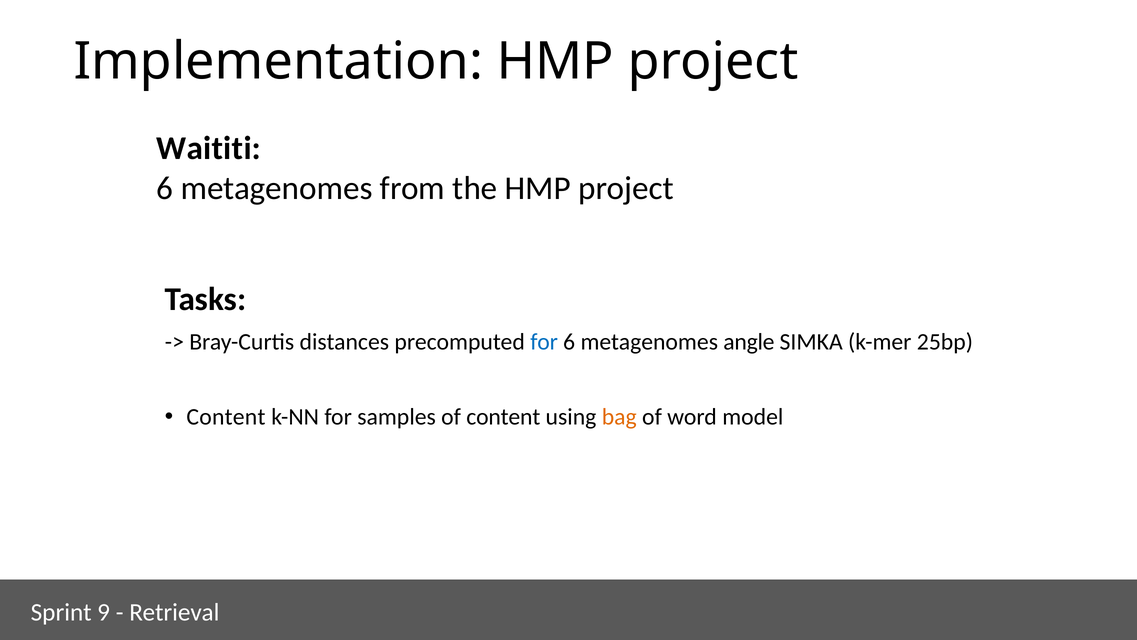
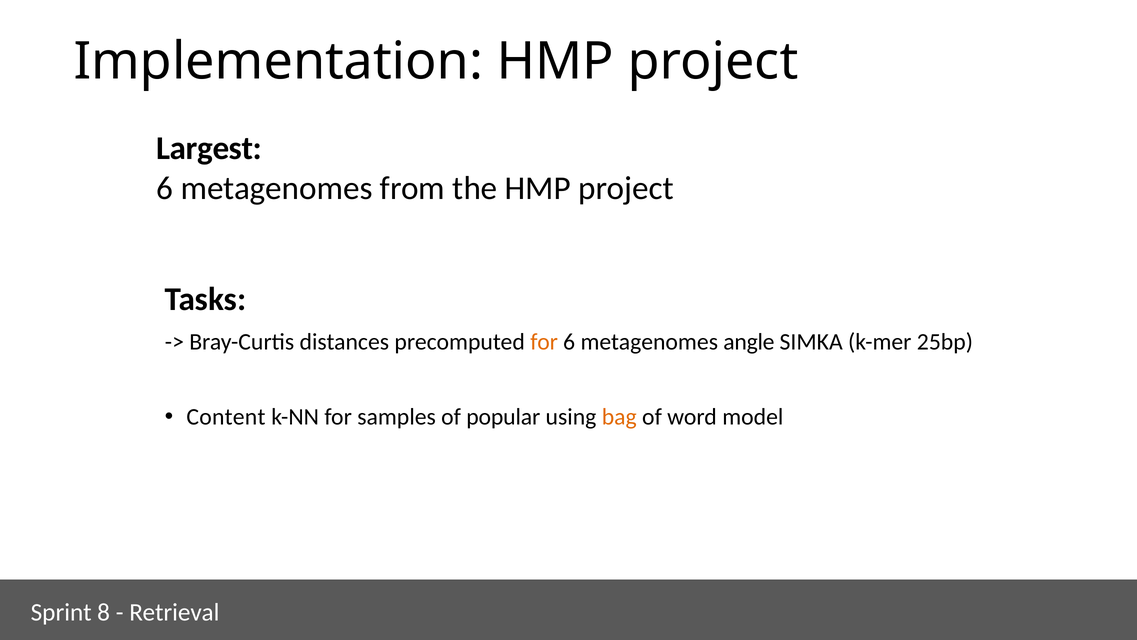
Waititi: Waititi -> Largest (209, 148)
for colour: blue -> orange (544, 342)
of content: content -> popular (503, 417)
9: 9 -> 8 (104, 612)
